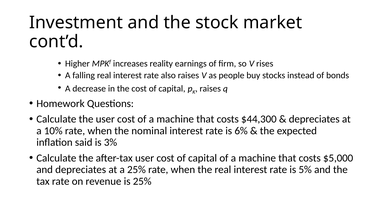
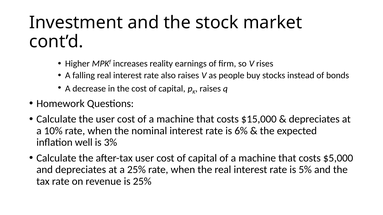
$44,300: $44,300 -> $15,000 (259, 119)
said: said -> well (84, 143)
